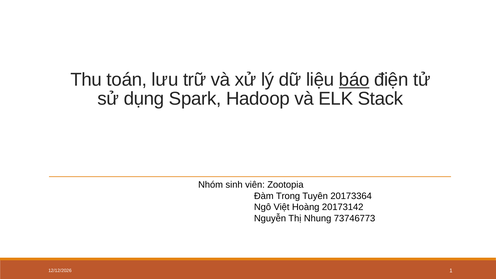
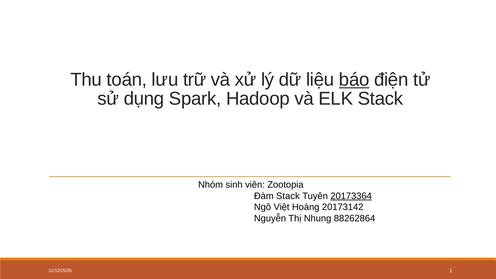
Đàm Trong: Trong -> Stack (288, 196)
20173364 underline: none -> present (351, 196)
73746773: 73746773 -> 88262864 (355, 218)
